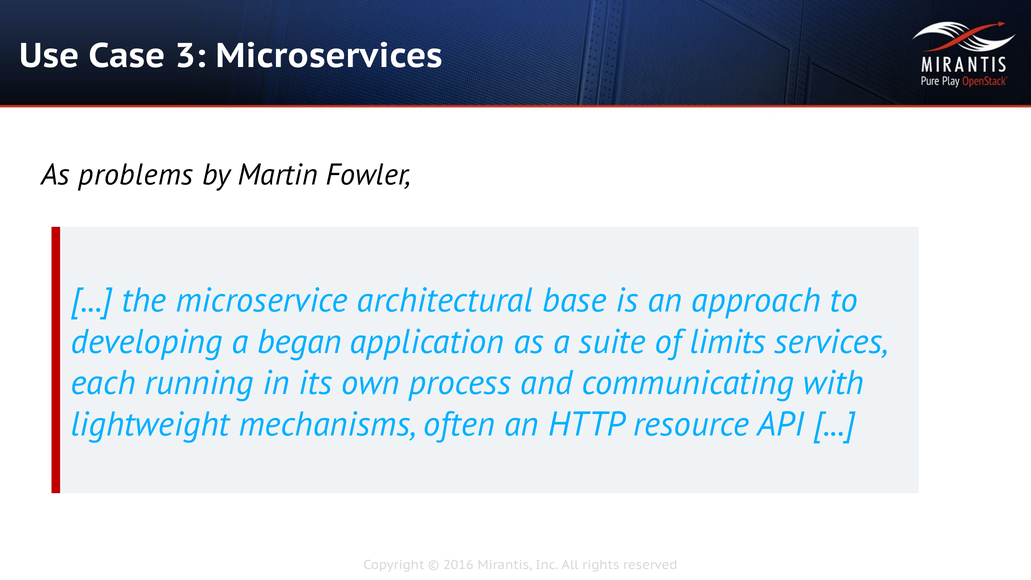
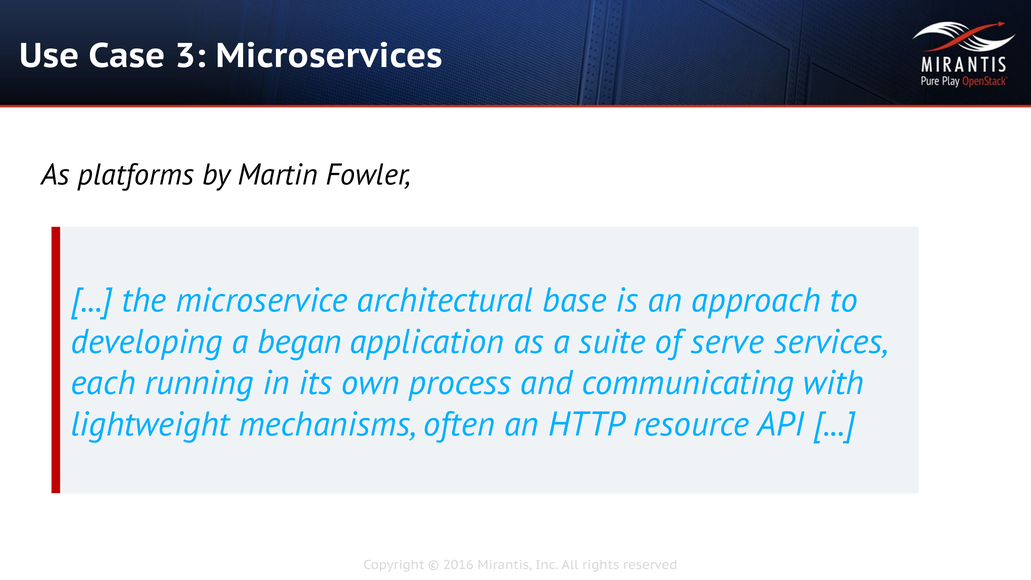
problems: problems -> platforms (136, 175)
limits: limits -> serve (727, 342)
